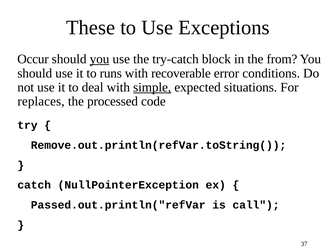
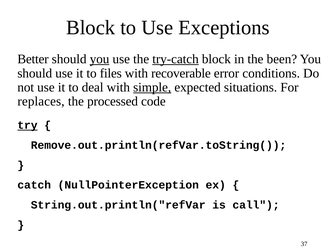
These: These -> Block (91, 28)
Occur: Occur -> Better (33, 59)
try-catch underline: none -> present (176, 59)
from: from -> been (282, 59)
runs: runs -> files (111, 73)
try underline: none -> present (27, 125)
Passed.out.println("refVar: Passed.out.println("refVar -> String.out.println("refVar (118, 205)
